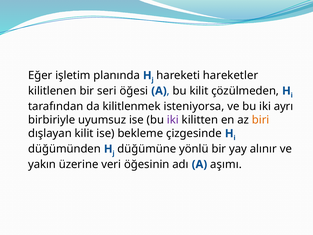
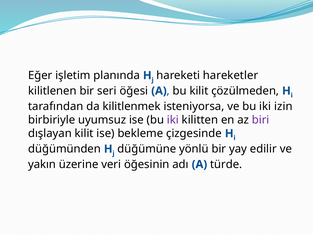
ayrı: ayrı -> izin (283, 106)
biri colour: orange -> purple (261, 120)
alınır: alınır -> edilir (263, 149)
aşımı: aşımı -> türde (226, 164)
